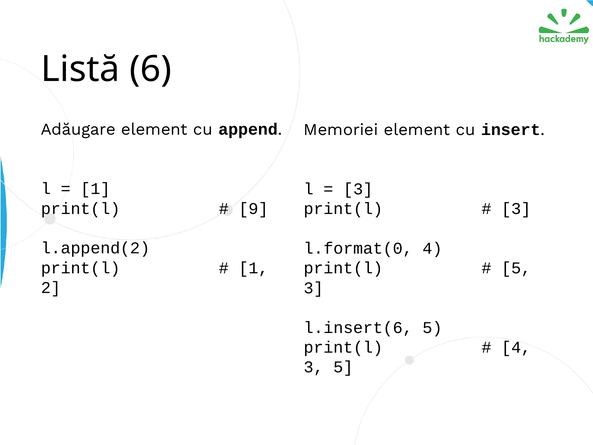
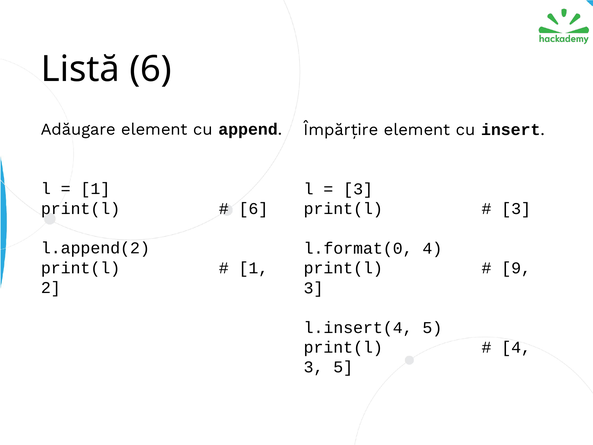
Memoriei: Memoriei -> Împărțire (341, 130)
9: 9 -> 6 (253, 208)
5: 5 -> 9 (516, 268)
l.insert(6: l.insert(6 -> l.insert(4 (358, 327)
